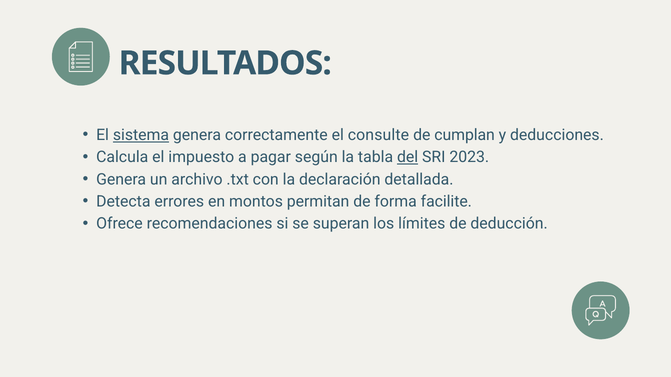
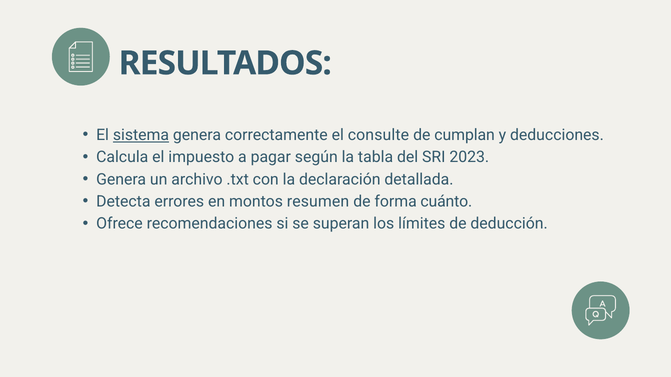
del underline: present -> none (408, 157)
permitan: permitan -> resumen (318, 202)
facilite: facilite -> cuánto (446, 202)
